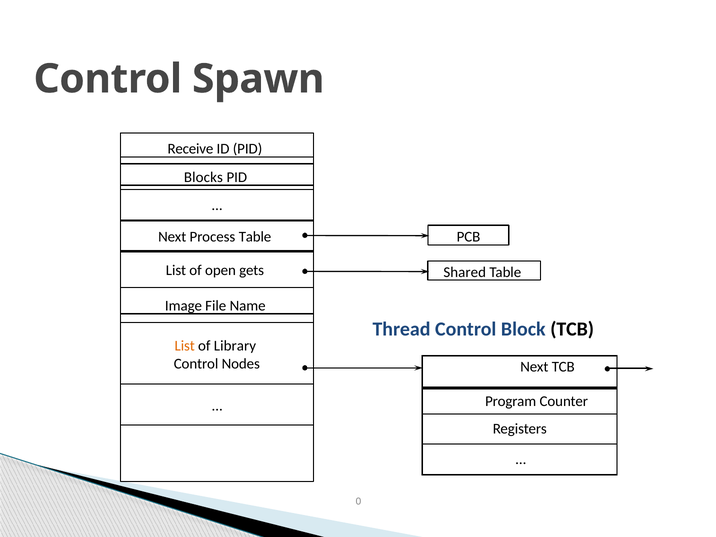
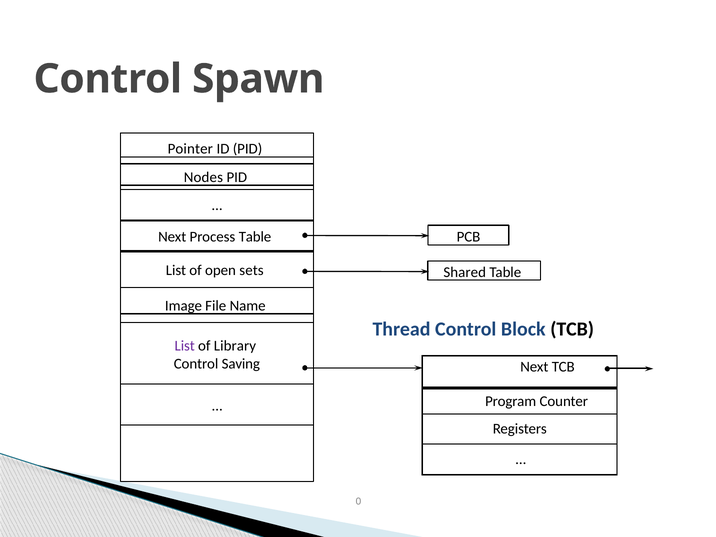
Receive: Receive -> Pointer (190, 149)
Blocks: Blocks -> Nodes (203, 177)
gets: gets -> sets (252, 270)
List colour: orange -> purple (185, 346)
Nodes: Nodes -> Saving (241, 364)
